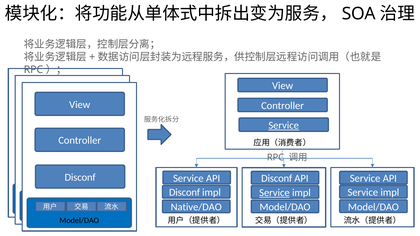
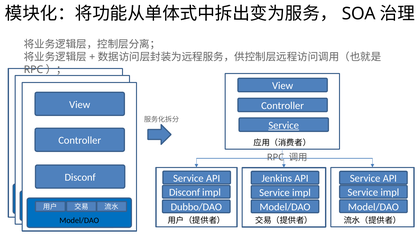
API Disconf: Disconf -> Jenkins (277, 179)
Service underline: present -> none (274, 193)
Native/DAO: Native/DAO -> Dubbo/DAO (196, 207)
